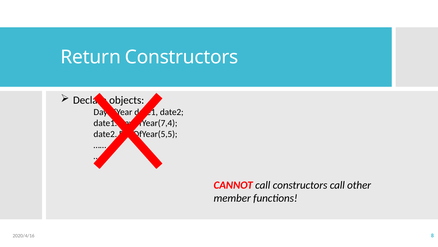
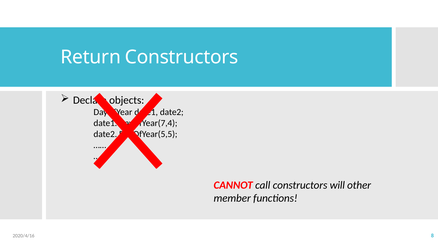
constructors call: call -> will (337, 185)
